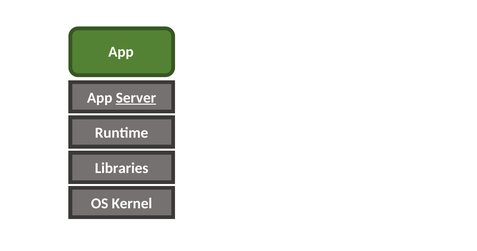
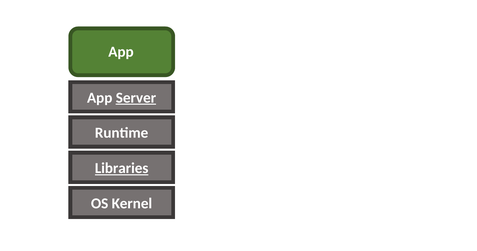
Libraries underline: none -> present (122, 168)
